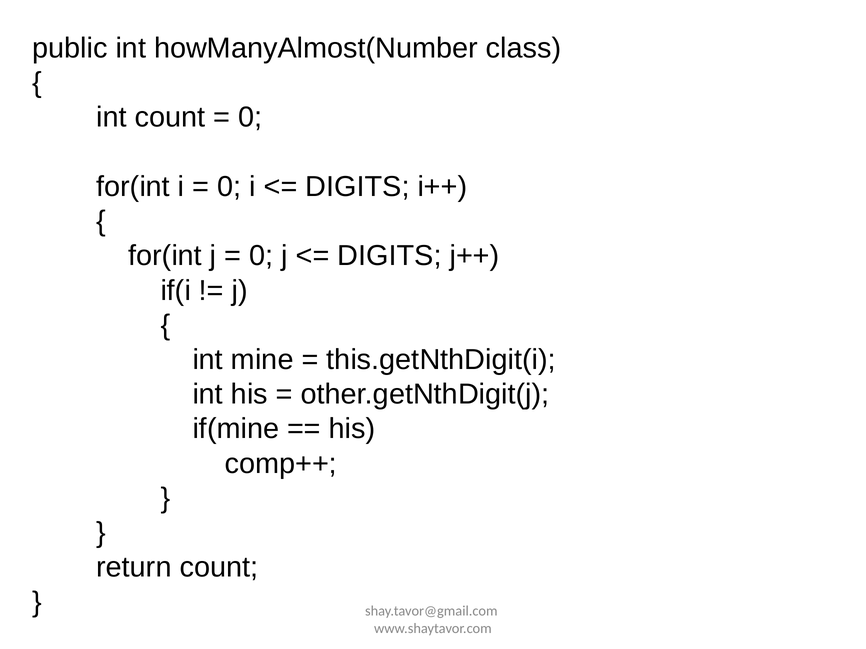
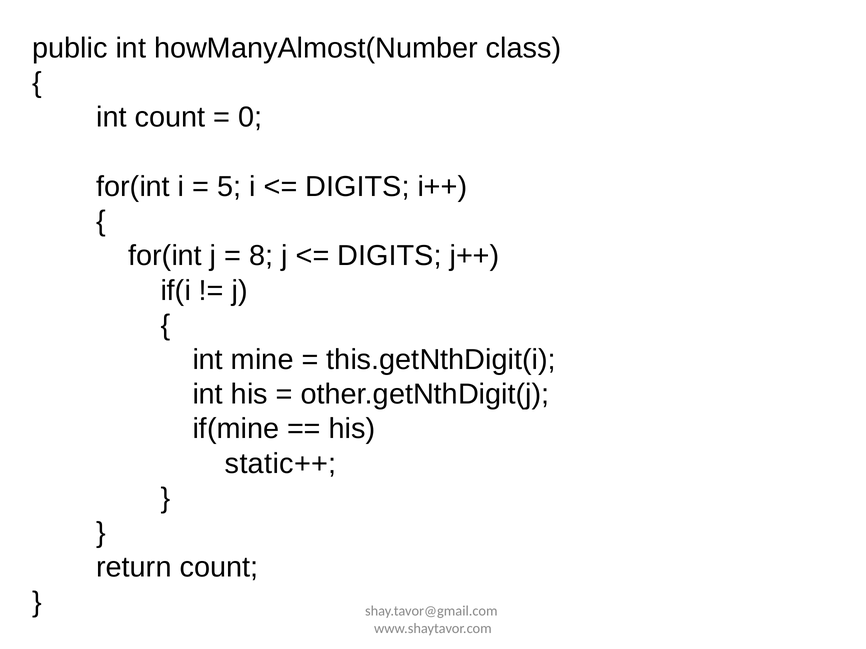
0: 0 -> 5 (229, 187)
0: 0 -> 8 (261, 256)
comp++: comp++ -> static++ (281, 464)
